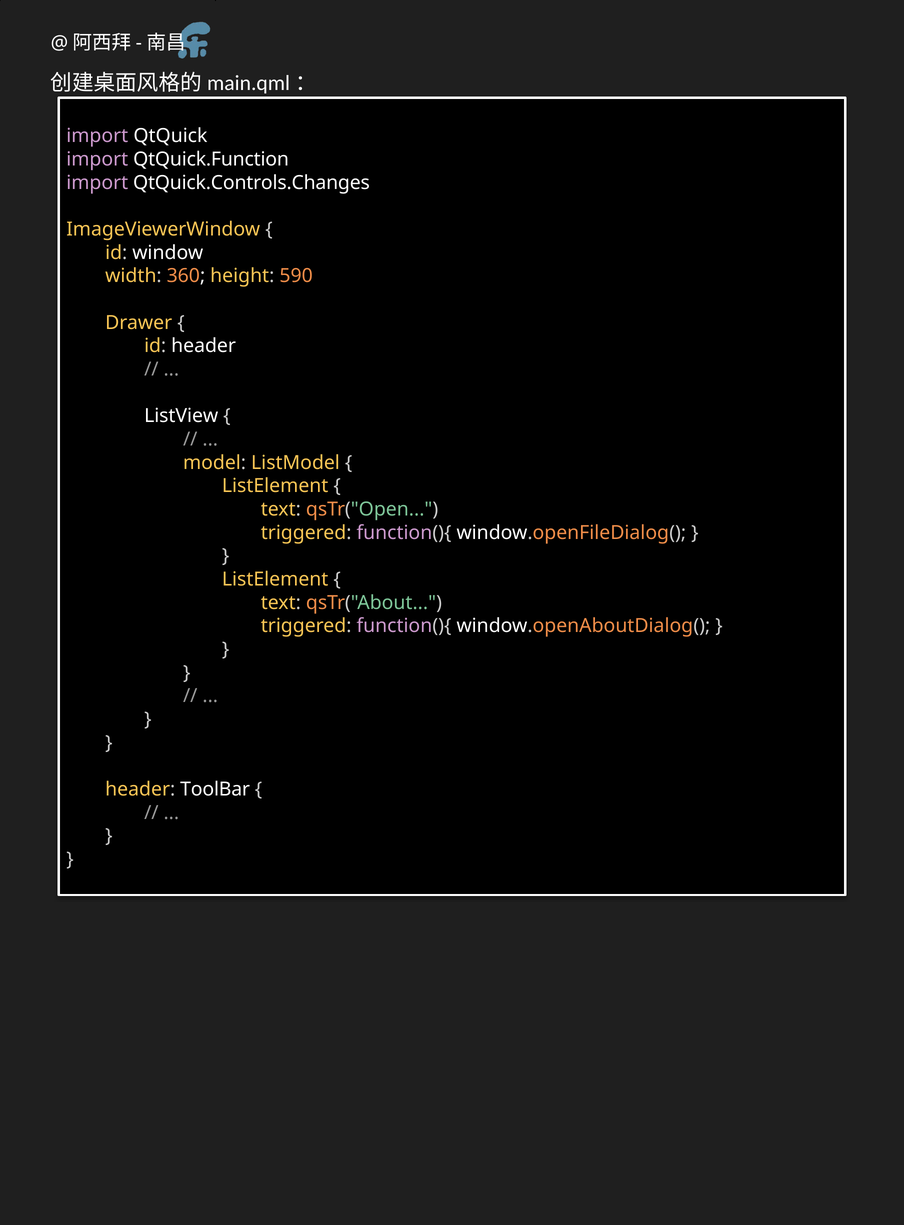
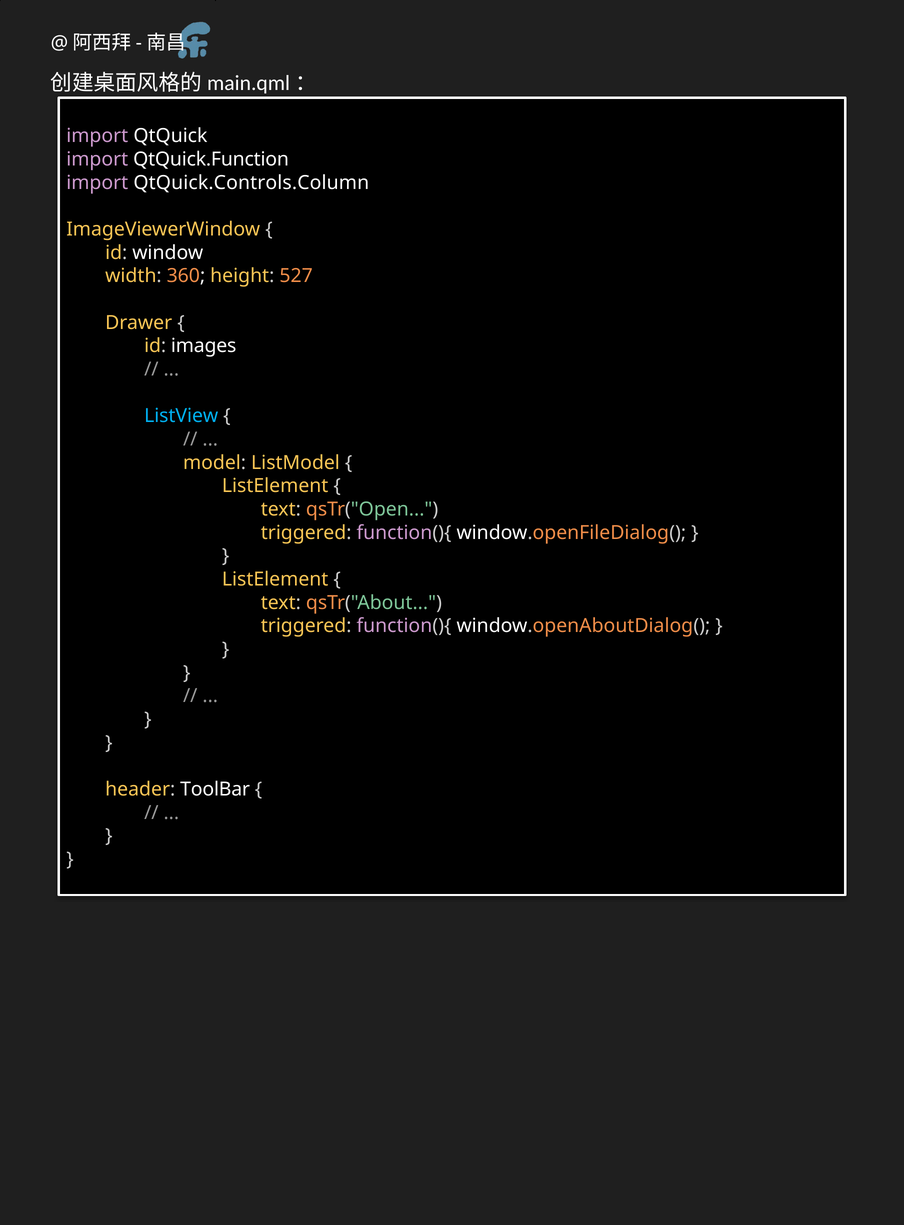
QtQuick.Controls.Changes: QtQuick.Controls.Changes -> QtQuick.Controls.Column (251, 183)
590: 590 -> 527 (296, 276)
id header: header -> images (204, 346)
ListView colour: white -> light blue (181, 416)
